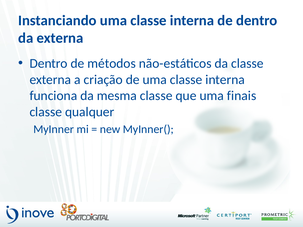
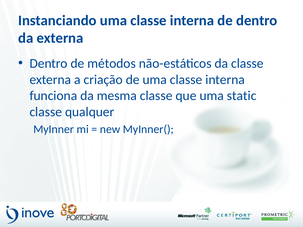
finais: finais -> static (242, 96)
